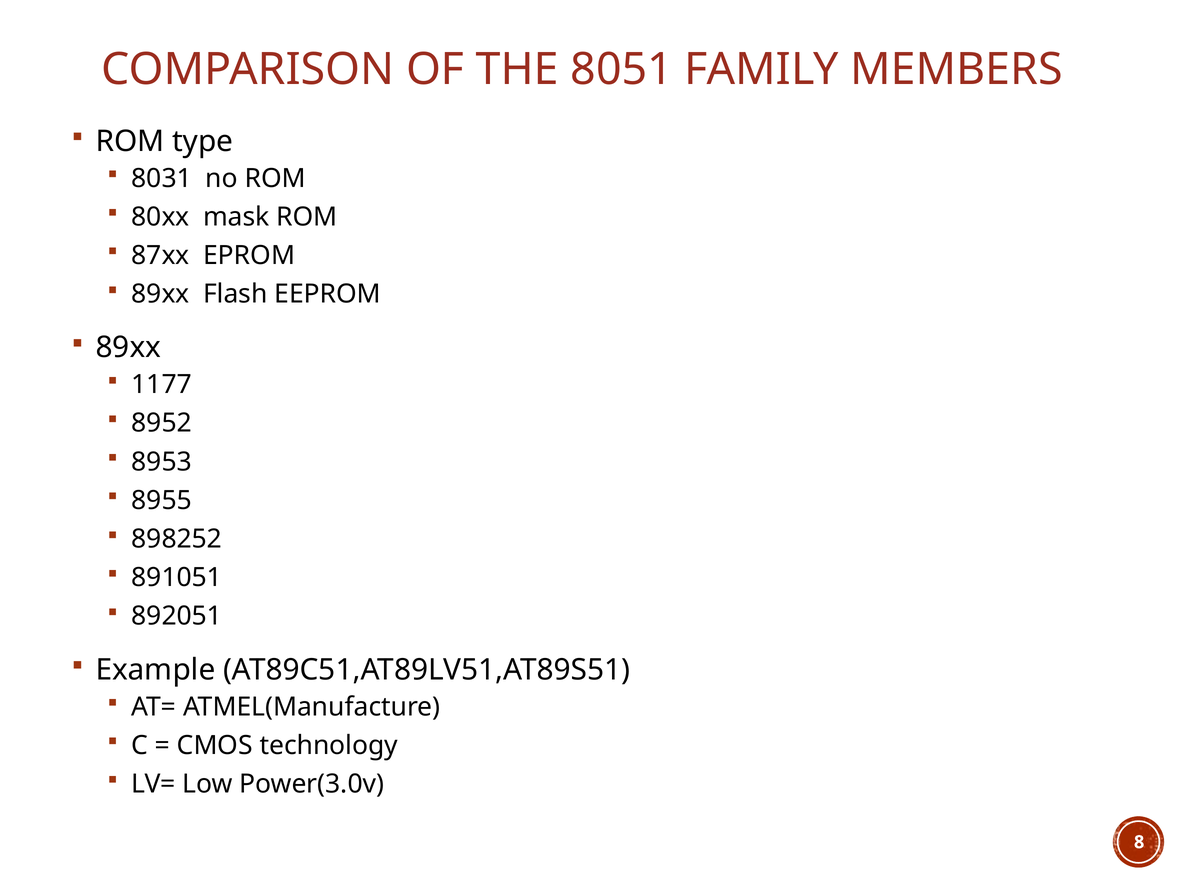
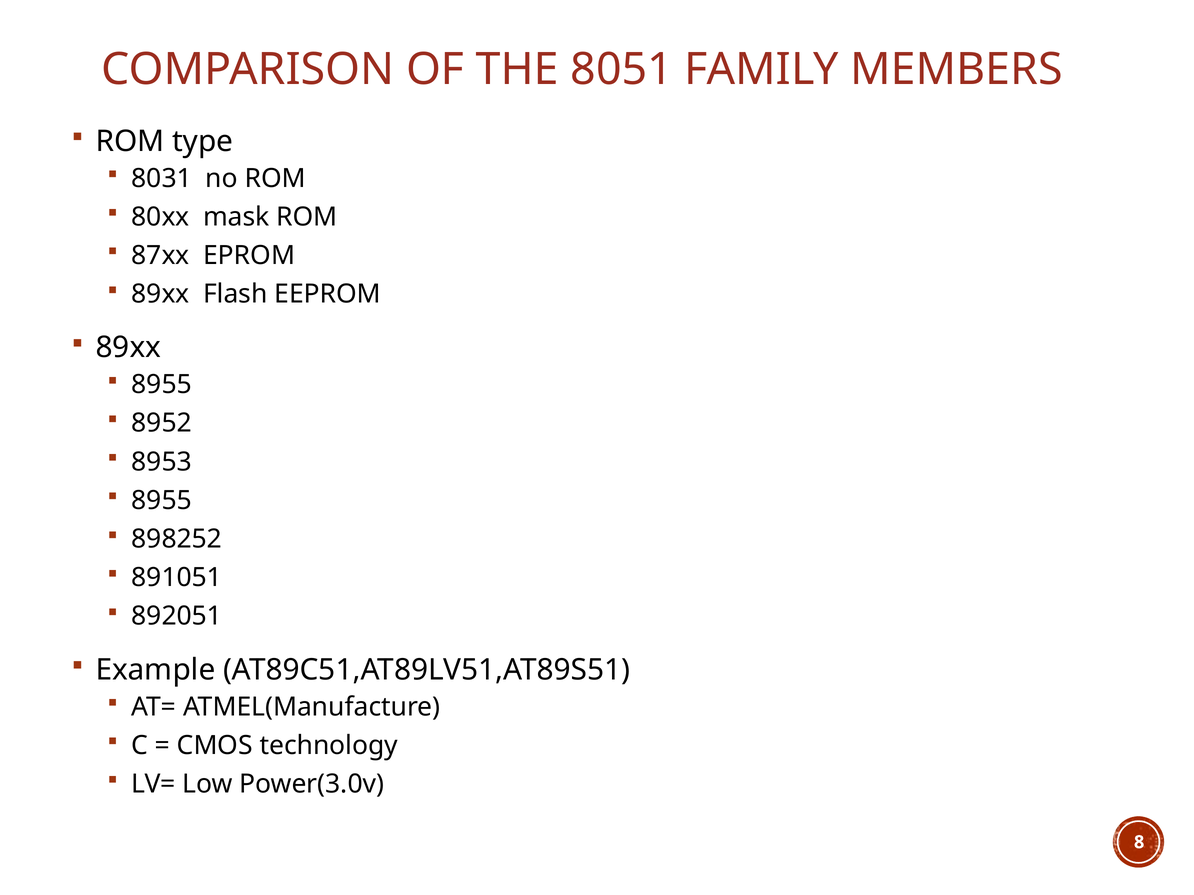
1177: 1177 -> 8955 (162, 385)
